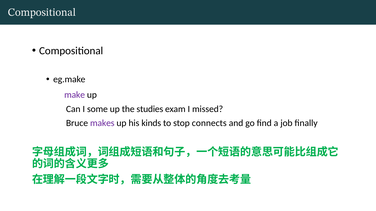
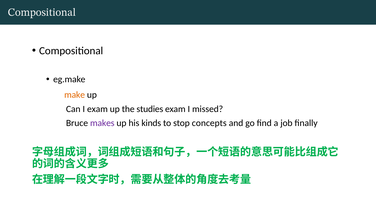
make colour: purple -> orange (75, 95)
I some: some -> exam (97, 109)
connects: connects -> concepts (209, 123)
